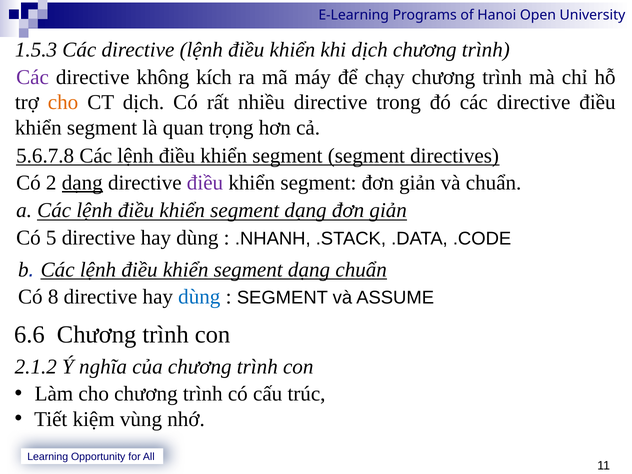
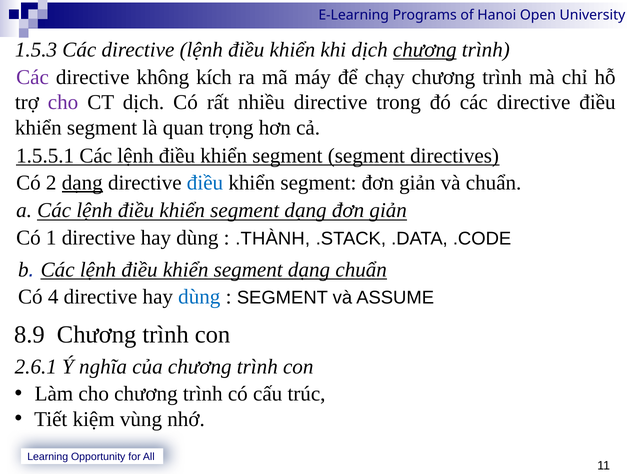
chương underline: none -> present (425, 50)
cho colour: orange -> purple (63, 102)
5.6.7.8: 5.6.7.8 -> 1.5.5.1 (45, 156)
điều colour: purple -> blue (205, 183)
5: 5 -> 1 (51, 238)
.NHANH: .NHANH -> .THÀNH (273, 238)
8: 8 -> 4 (53, 297)
6.6: 6.6 -> 8.9 (29, 335)
2.1.2: 2.1.2 -> 2.6.1 (36, 367)
